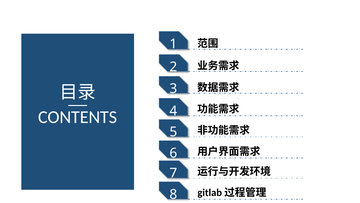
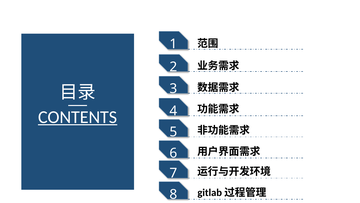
CONTENTS underline: none -> present (78, 117)
